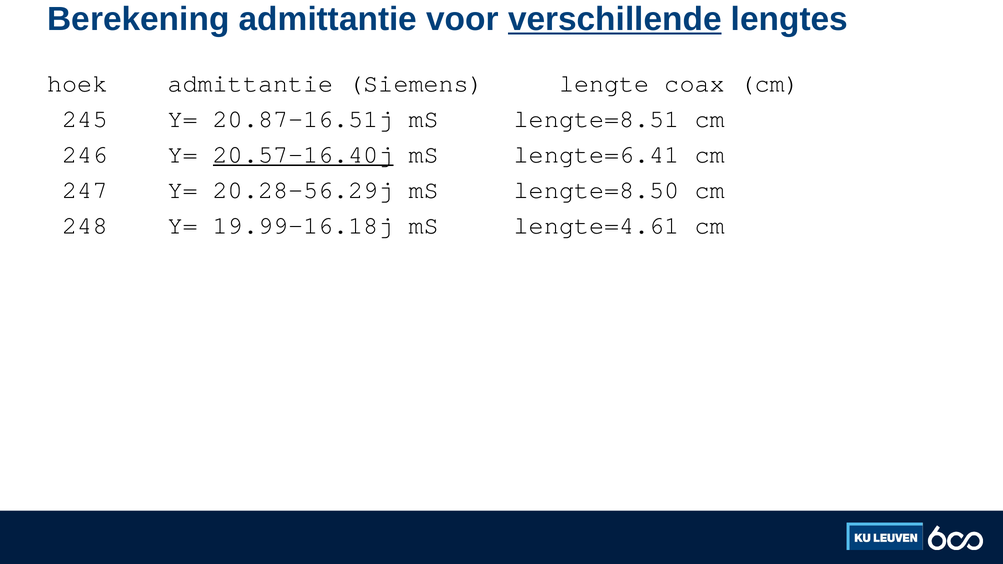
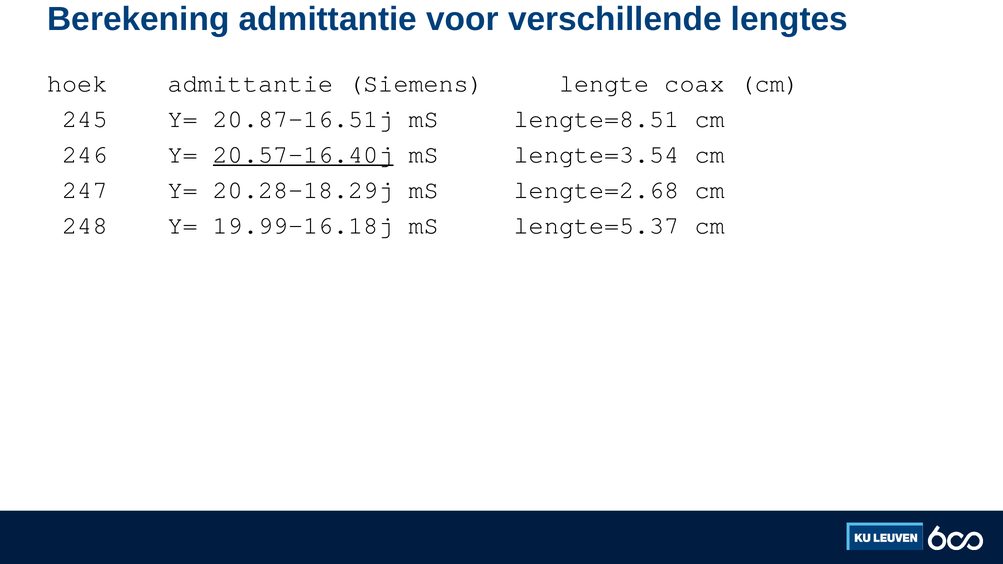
verschillende underline: present -> none (615, 19)
lengte=6.41: lengte=6.41 -> lengte=3.54 (597, 154)
20.28-56.29j: 20.28-56.29j -> 20.28-18.29j (303, 190)
lengte=8.50: lengte=8.50 -> lengte=2.68 (597, 190)
lengte=4.61: lengte=4.61 -> lengte=5.37 (597, 225)
